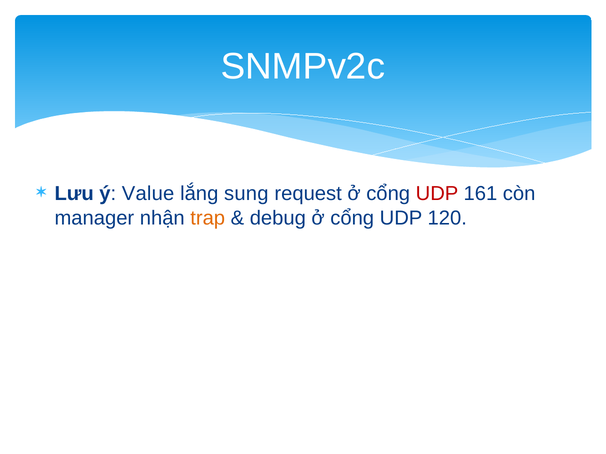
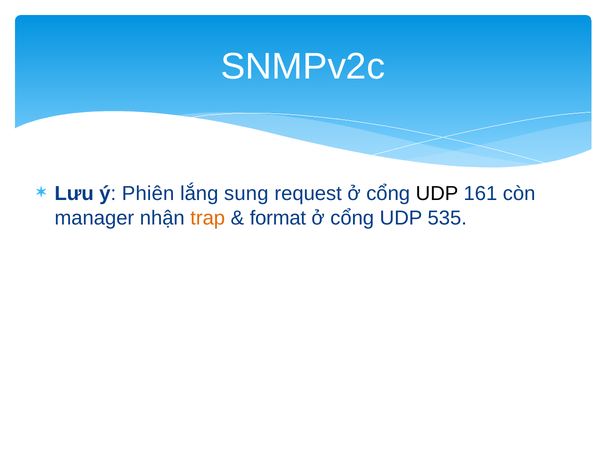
Value: Value -> Phiên (148, 194)
UDP colour: red -> black (437, 194)
debug: debug -> format (278, 218)
120: 120 -> 535 (447, 218)
